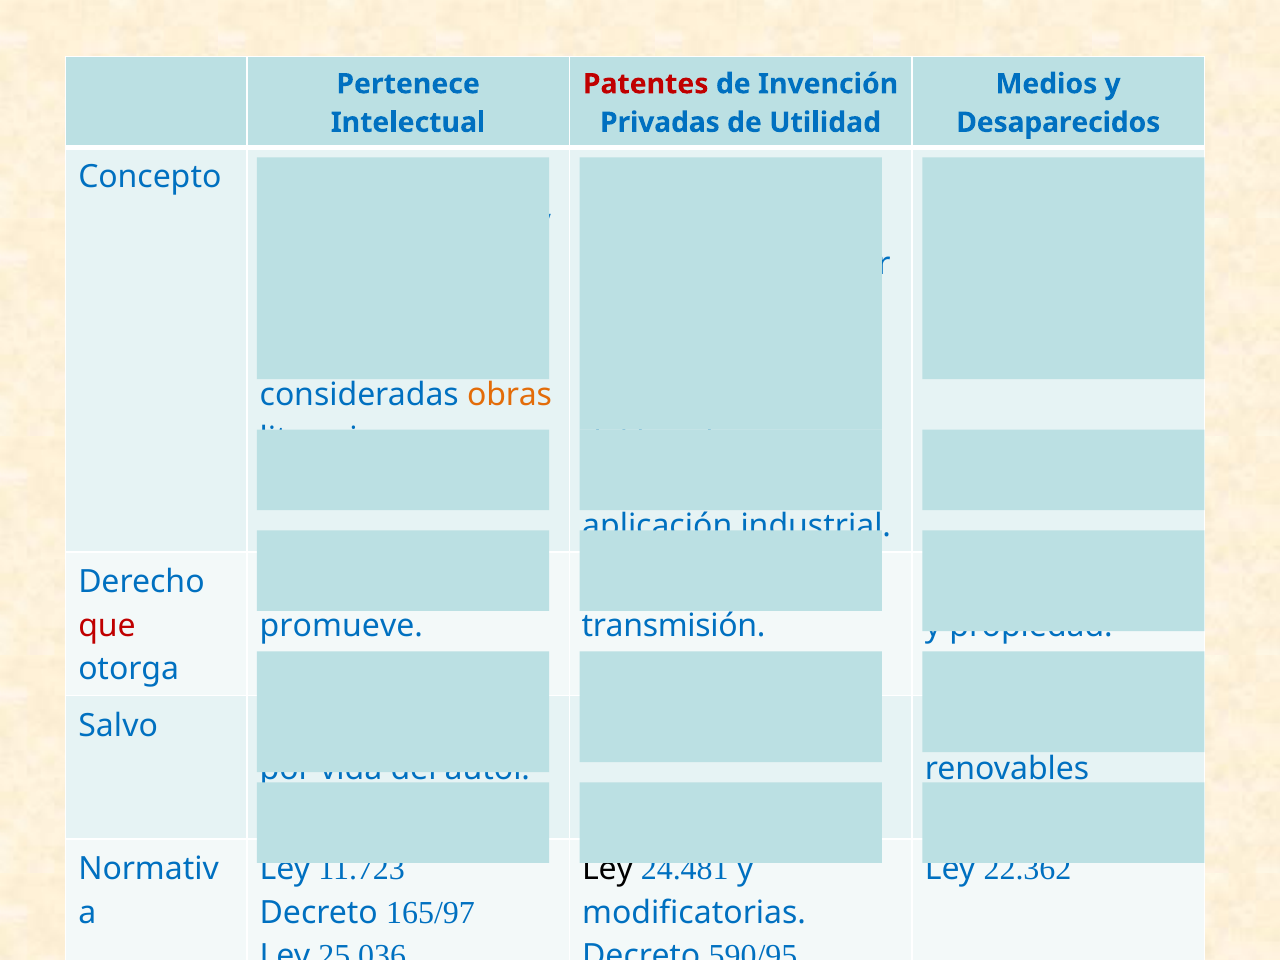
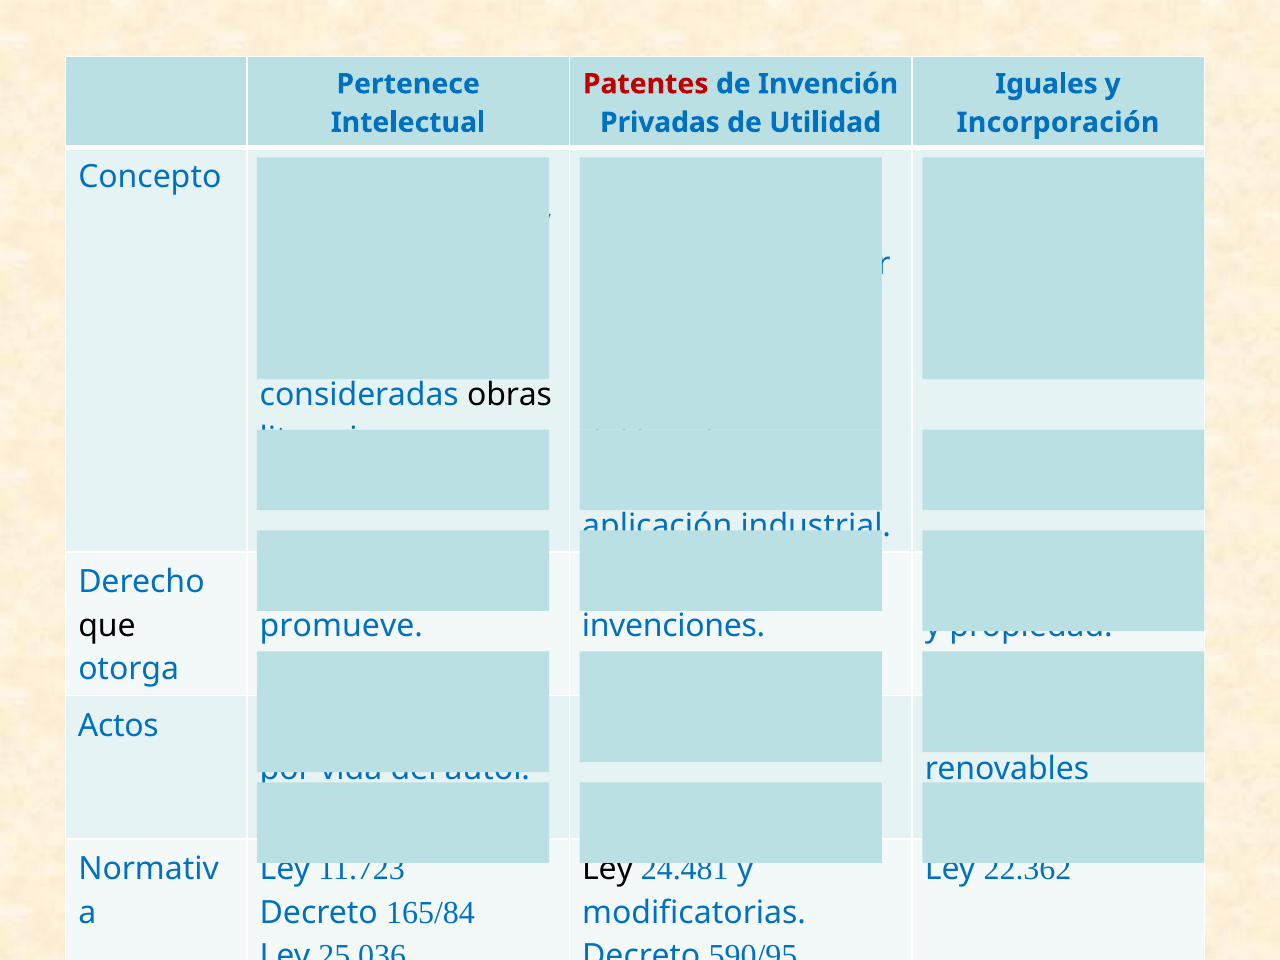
Medios: Medios -> Iguales (1047, 84)
Desaparecidos: Desaparecidos -> Incorporación (1058, 123)
obras colour: orange -> black (510, 395)
que colour: red -> black (107, 626)
transmisión: transmisión -> invenciones (673, 626)
Salvo: Salvo -> Actos (118, 725)
165/97: 165/97 -> 165/84 (431, 913)
